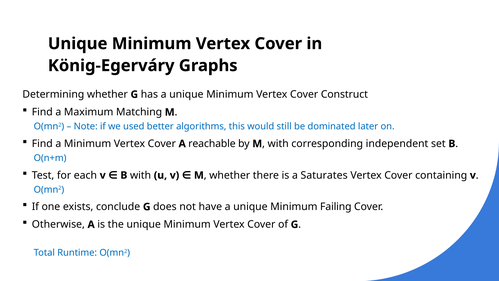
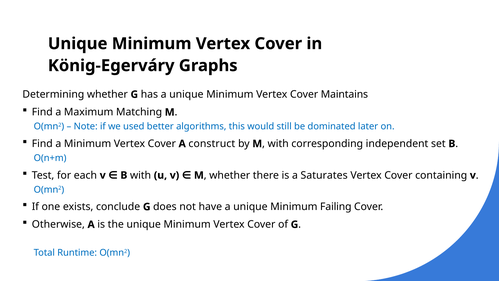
Construct: Construct -> Maintains (344, 94)
reachable: reachable -> construct (212, 144)
